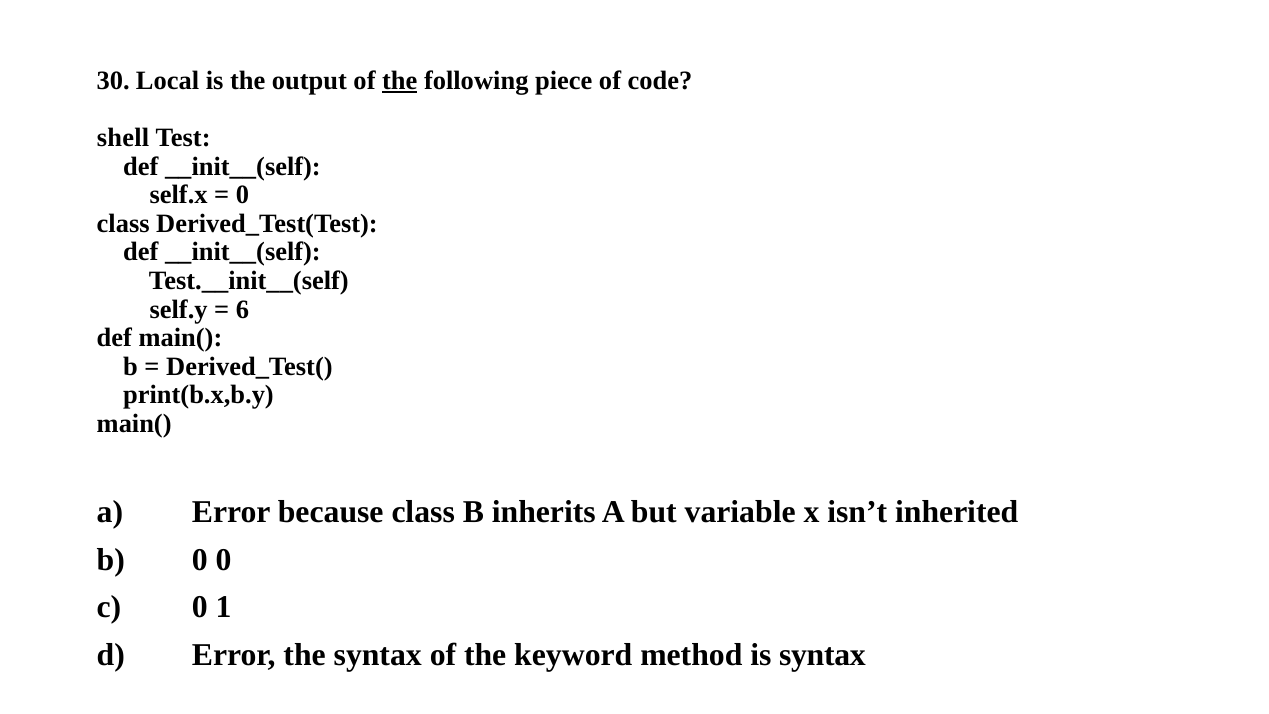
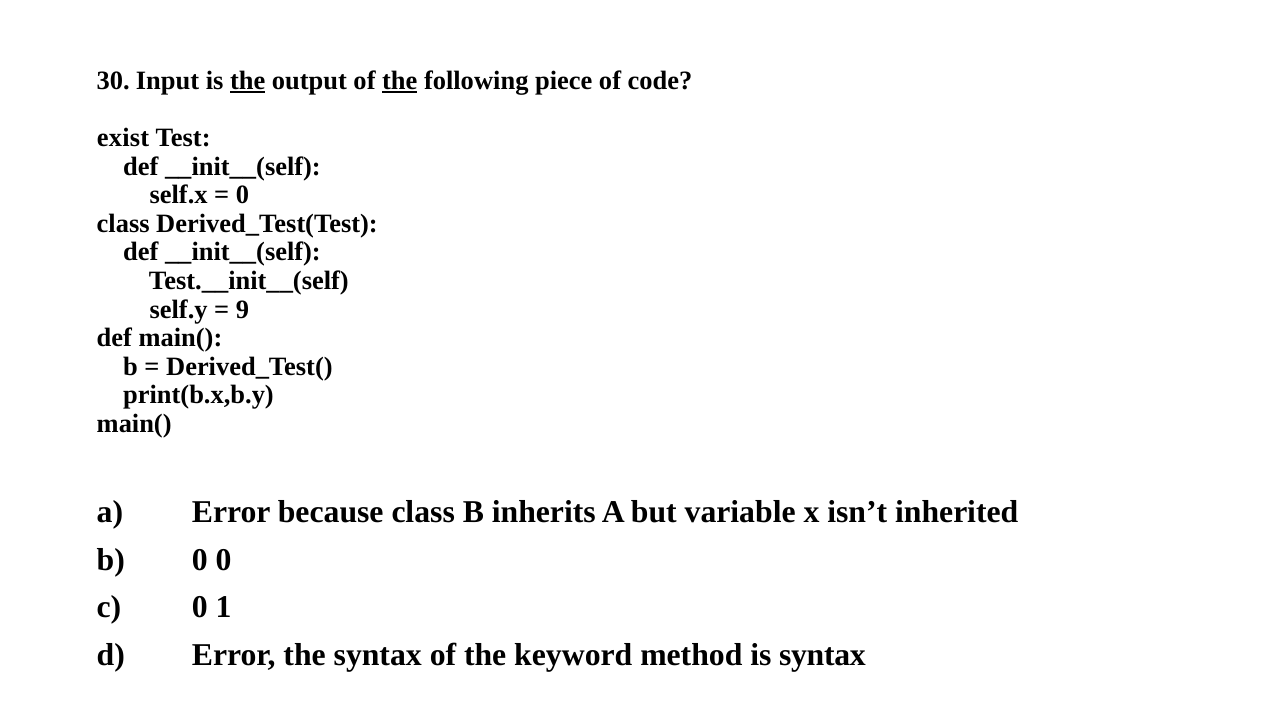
Local: Local -> Input (168, 81)
the underline: none -> present (248, 81)
shell: shell -> exist (123, 138)
6: 6 -> 9 (243, 309)
